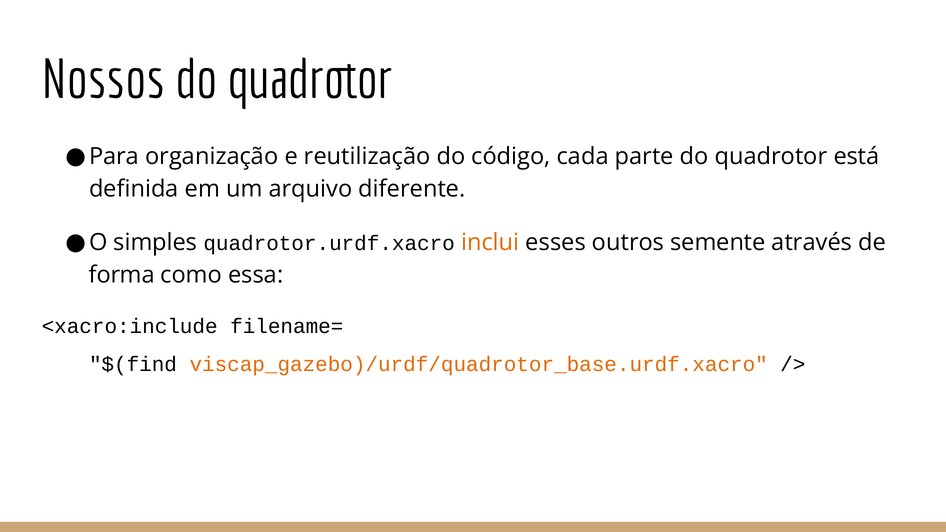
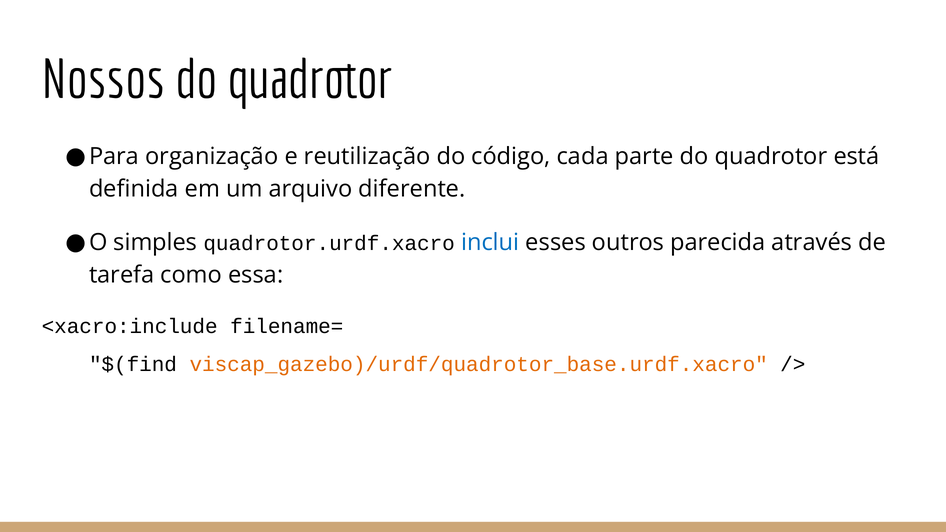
inclui colour: orange -> blue (490, 243)
semente: semente -> parecida (718, 243)
forma: forma -> tarefa (122, 275)
